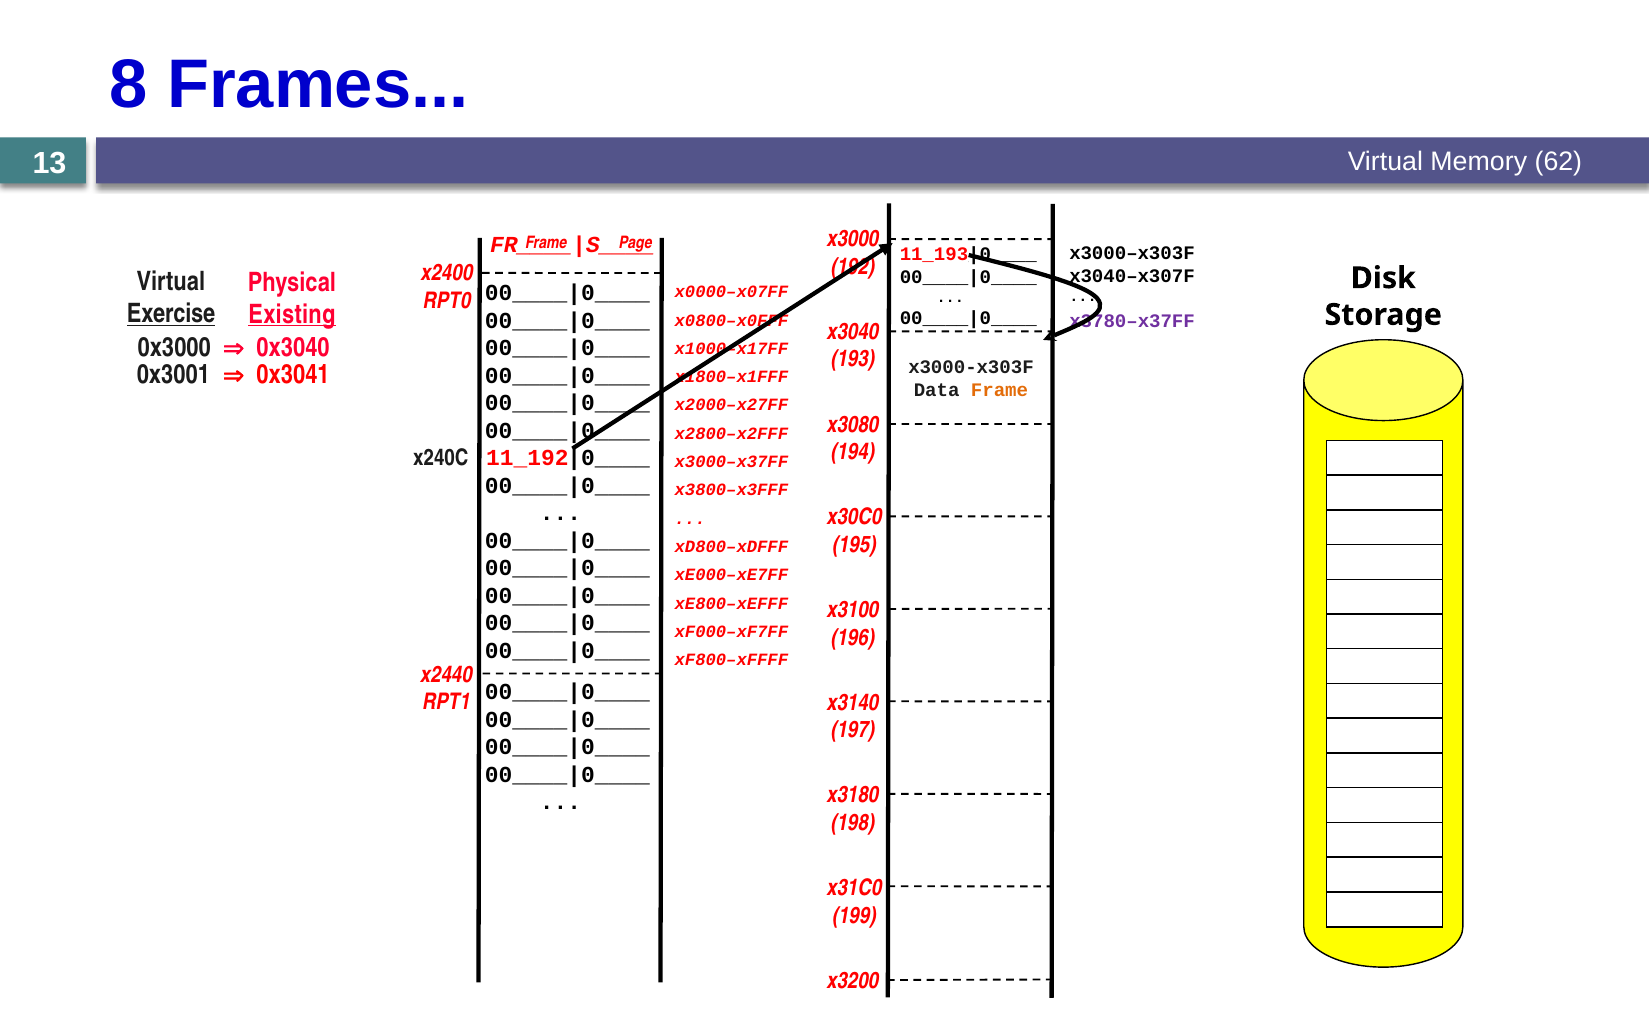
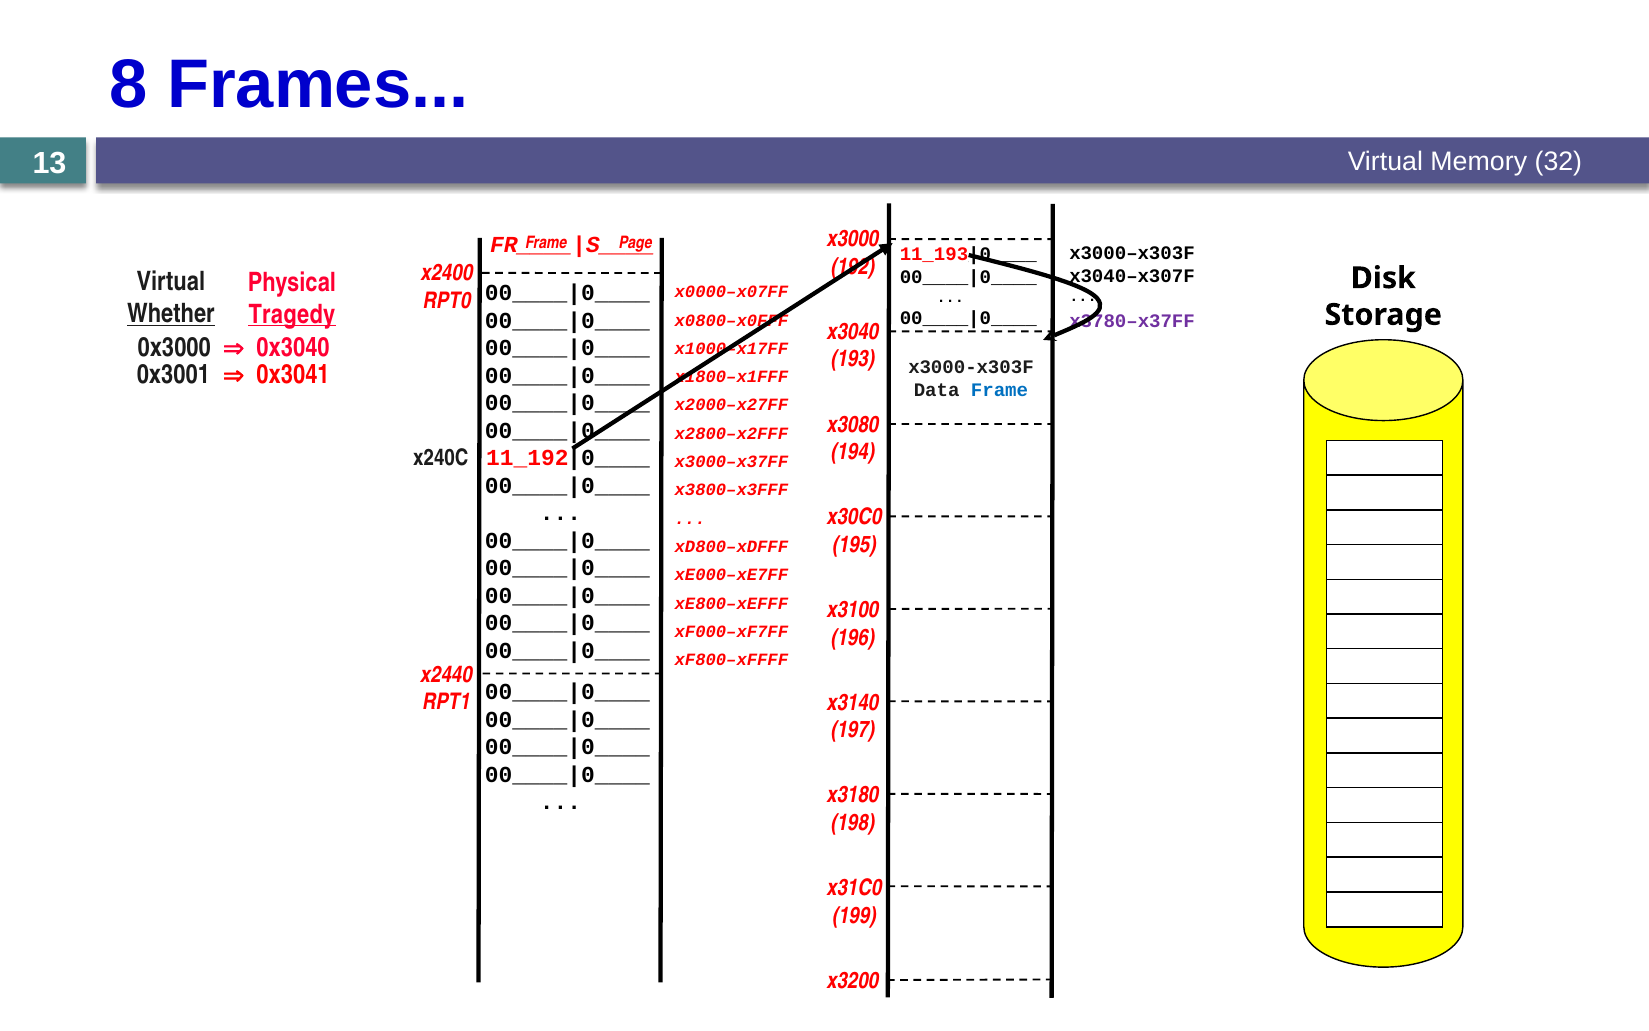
62: 62 -> 32 (1558, 162)
Exercise: Exercise -> Whether (171, 314)
Existing: Existing -> Tragedy (292, 314)
Frame colour: orange -> blue (999, 390)
